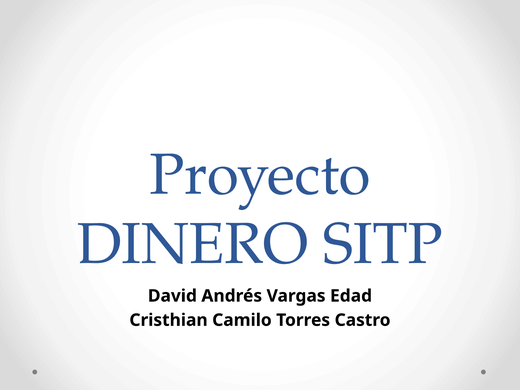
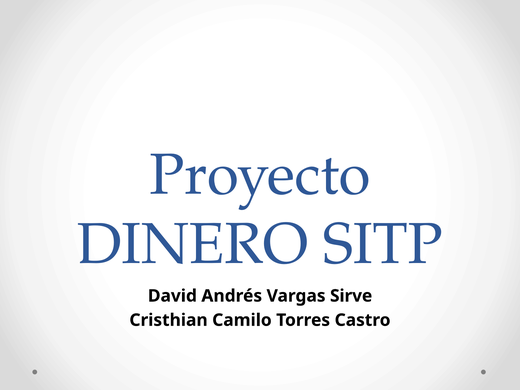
Edad: Edad -> Sirve (351, 296)
